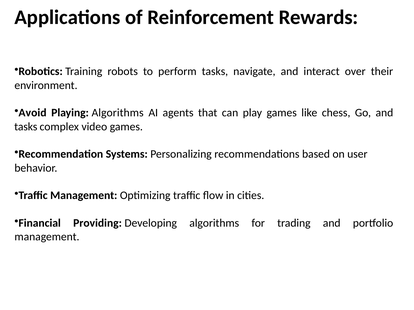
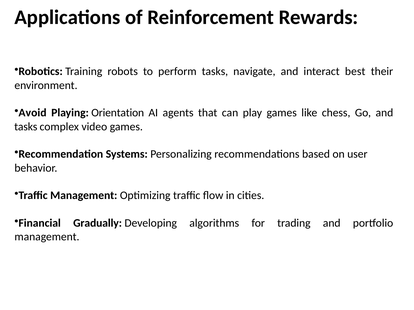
over: over -> best (355, 72)
Playing Algorithms: Algorithms -> Orientation (118, 113)
Providing: Providing -> Gradually (98, 223)
